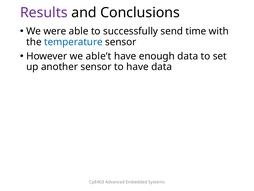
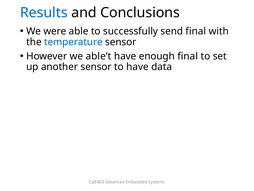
Results colour: purple -> blue (44, 13)
send time: time -> final (196, 31)
enough data: data -> final (188, 56)
